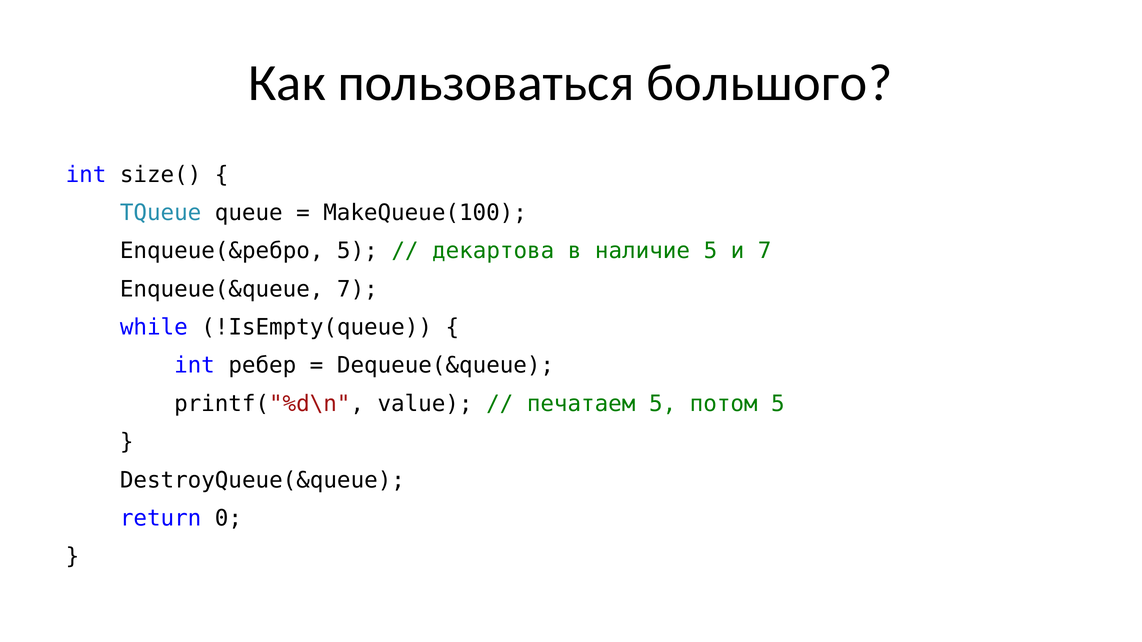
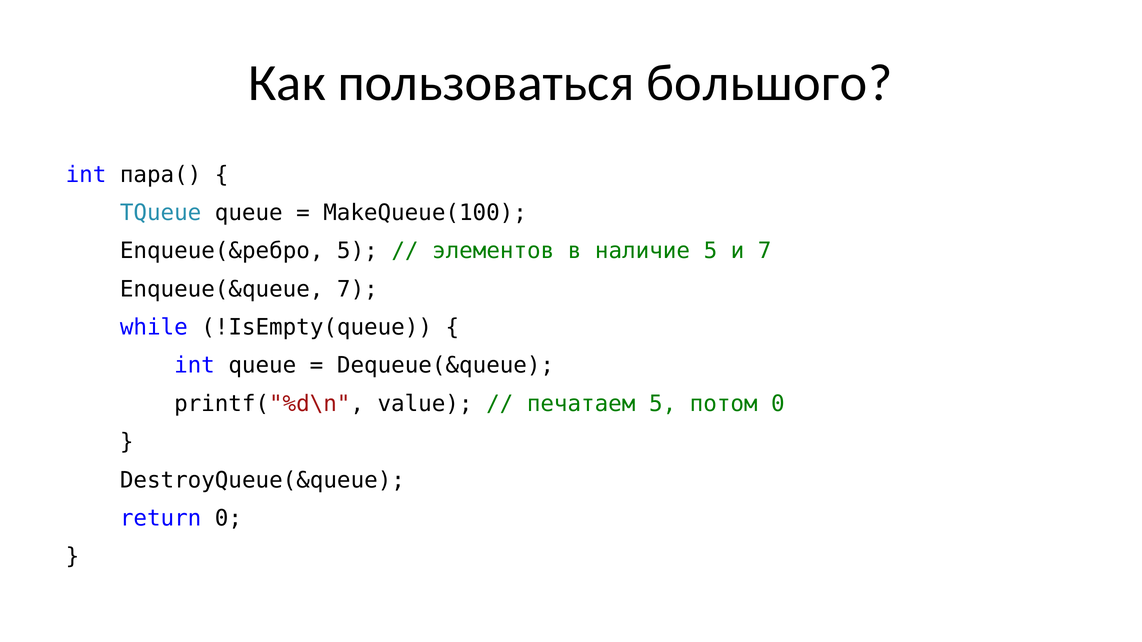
size(: size( -> пара( (161, 175)
декартова: декартова -> элементов (493, 251)
int ребер: ребер -> queue (262, 366)
потом 5: 5 -> 0 (778, 404)
